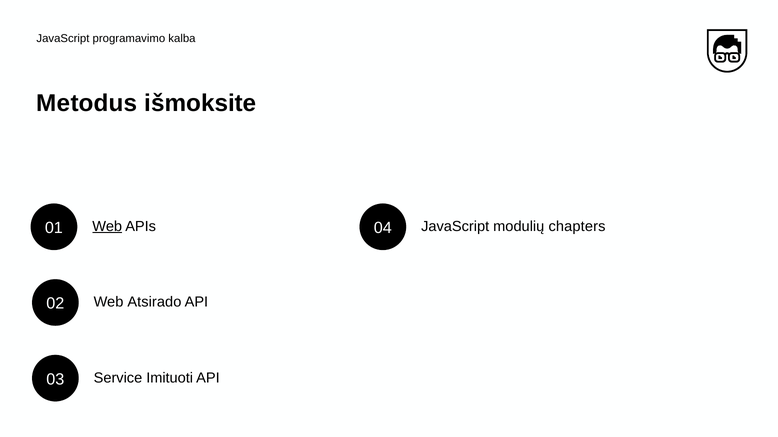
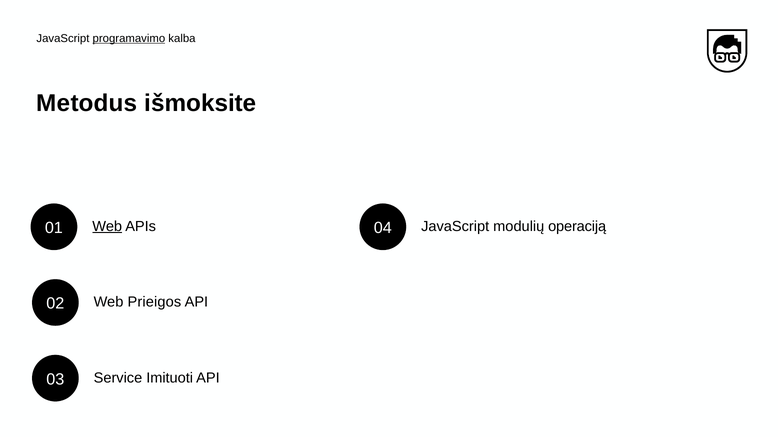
programavimo underline: none -> present (129, 38)
chapters: chapters -> operaciją (577, 227)
Atsirado: Atsirado -> Prieigos (154, 303)
